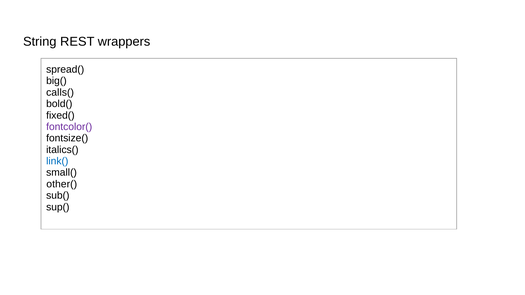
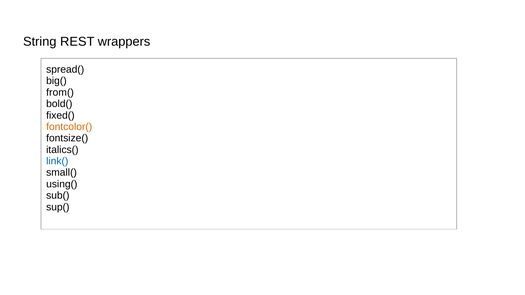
calls(: calls( -> from( (60, 93)
fontcolor( colour: purple -> orange (69, 127)
other(: other( -> using( (62, 184)
